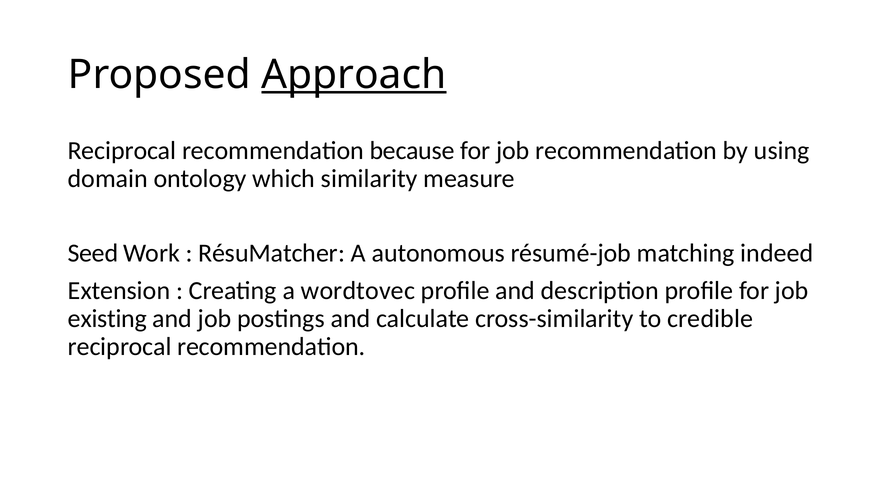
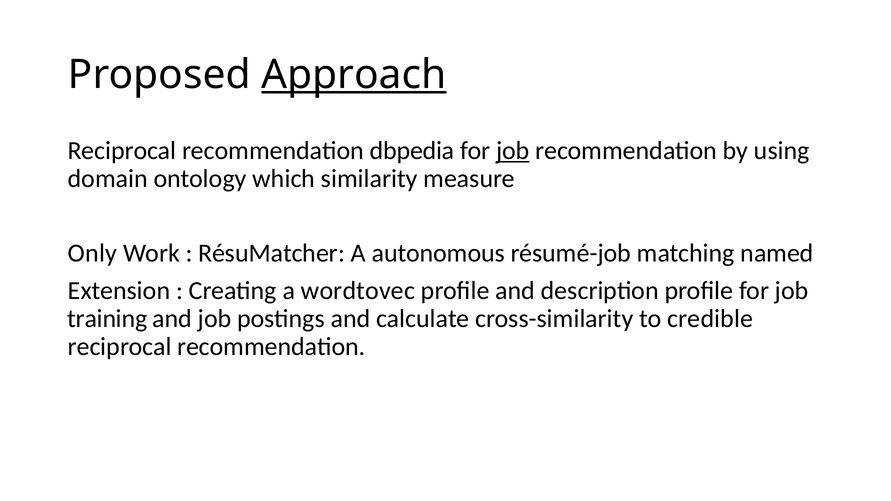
because: because -> dbpedia (412, 151)
job underline: none -> present (513, 151)
Seed: Seed -> Only (93, 253)
indeed: indeed -> named (777, 253)
existing: existing -> training (107, 319)
